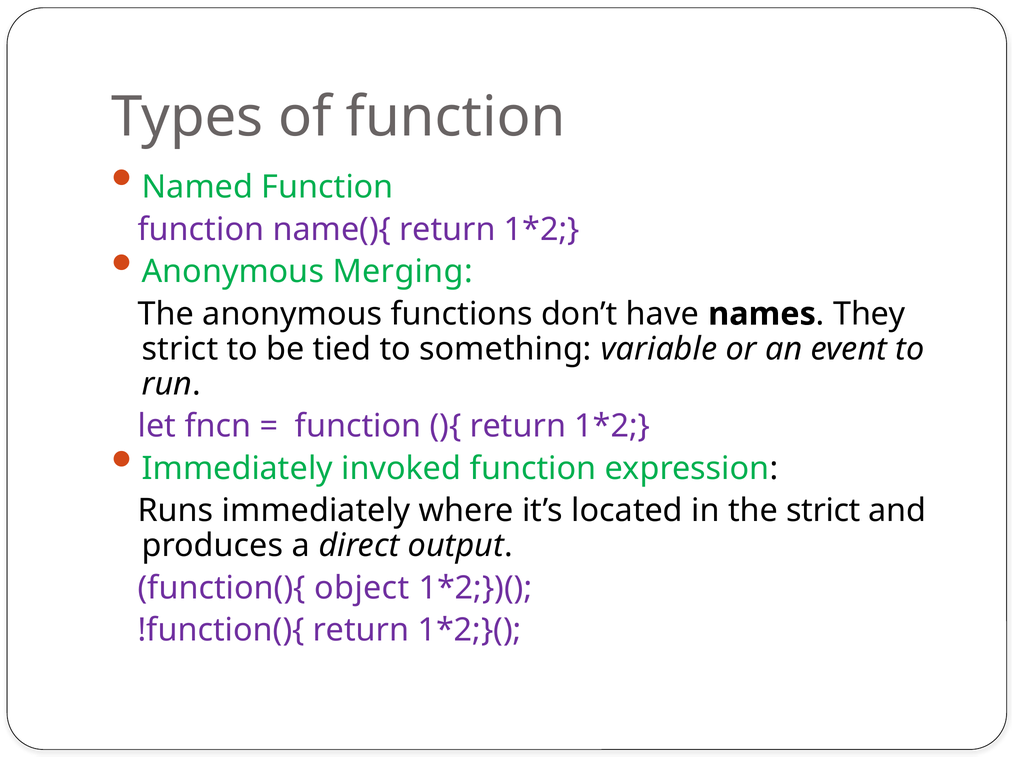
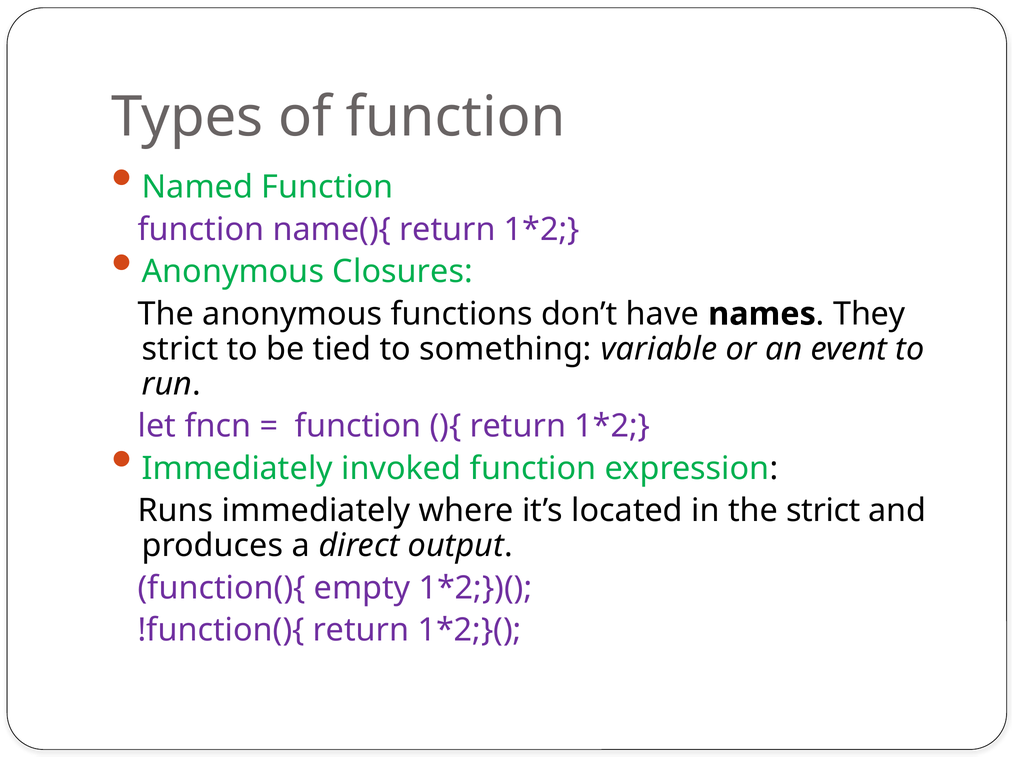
Merging: Merging -> Closures (403, 272)
object: object -> empty (362, 588)
